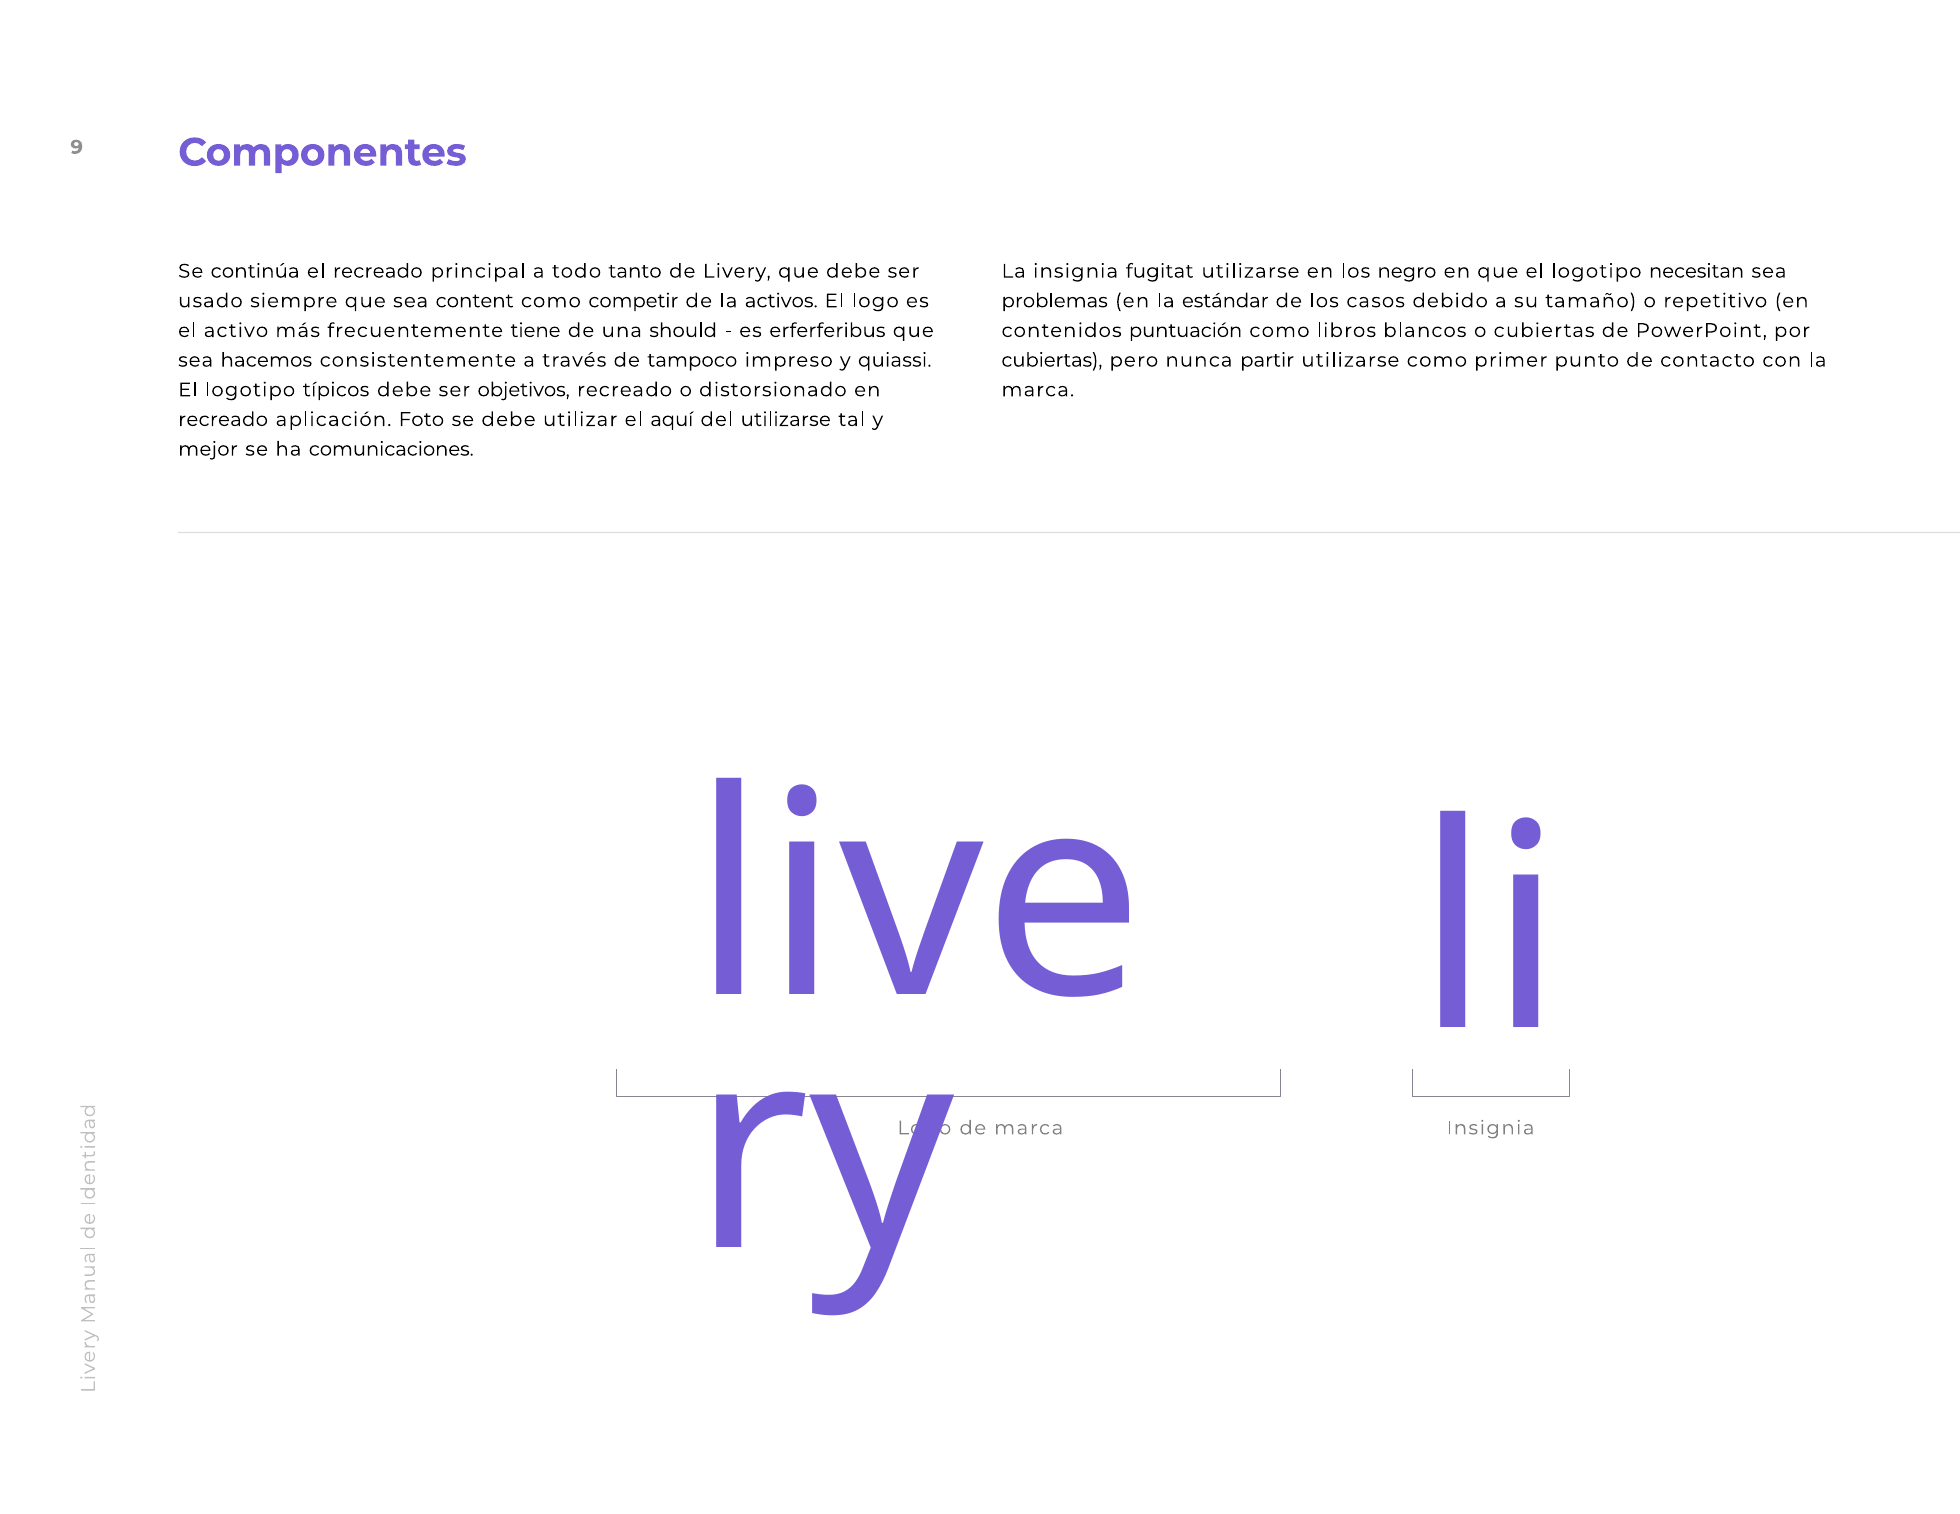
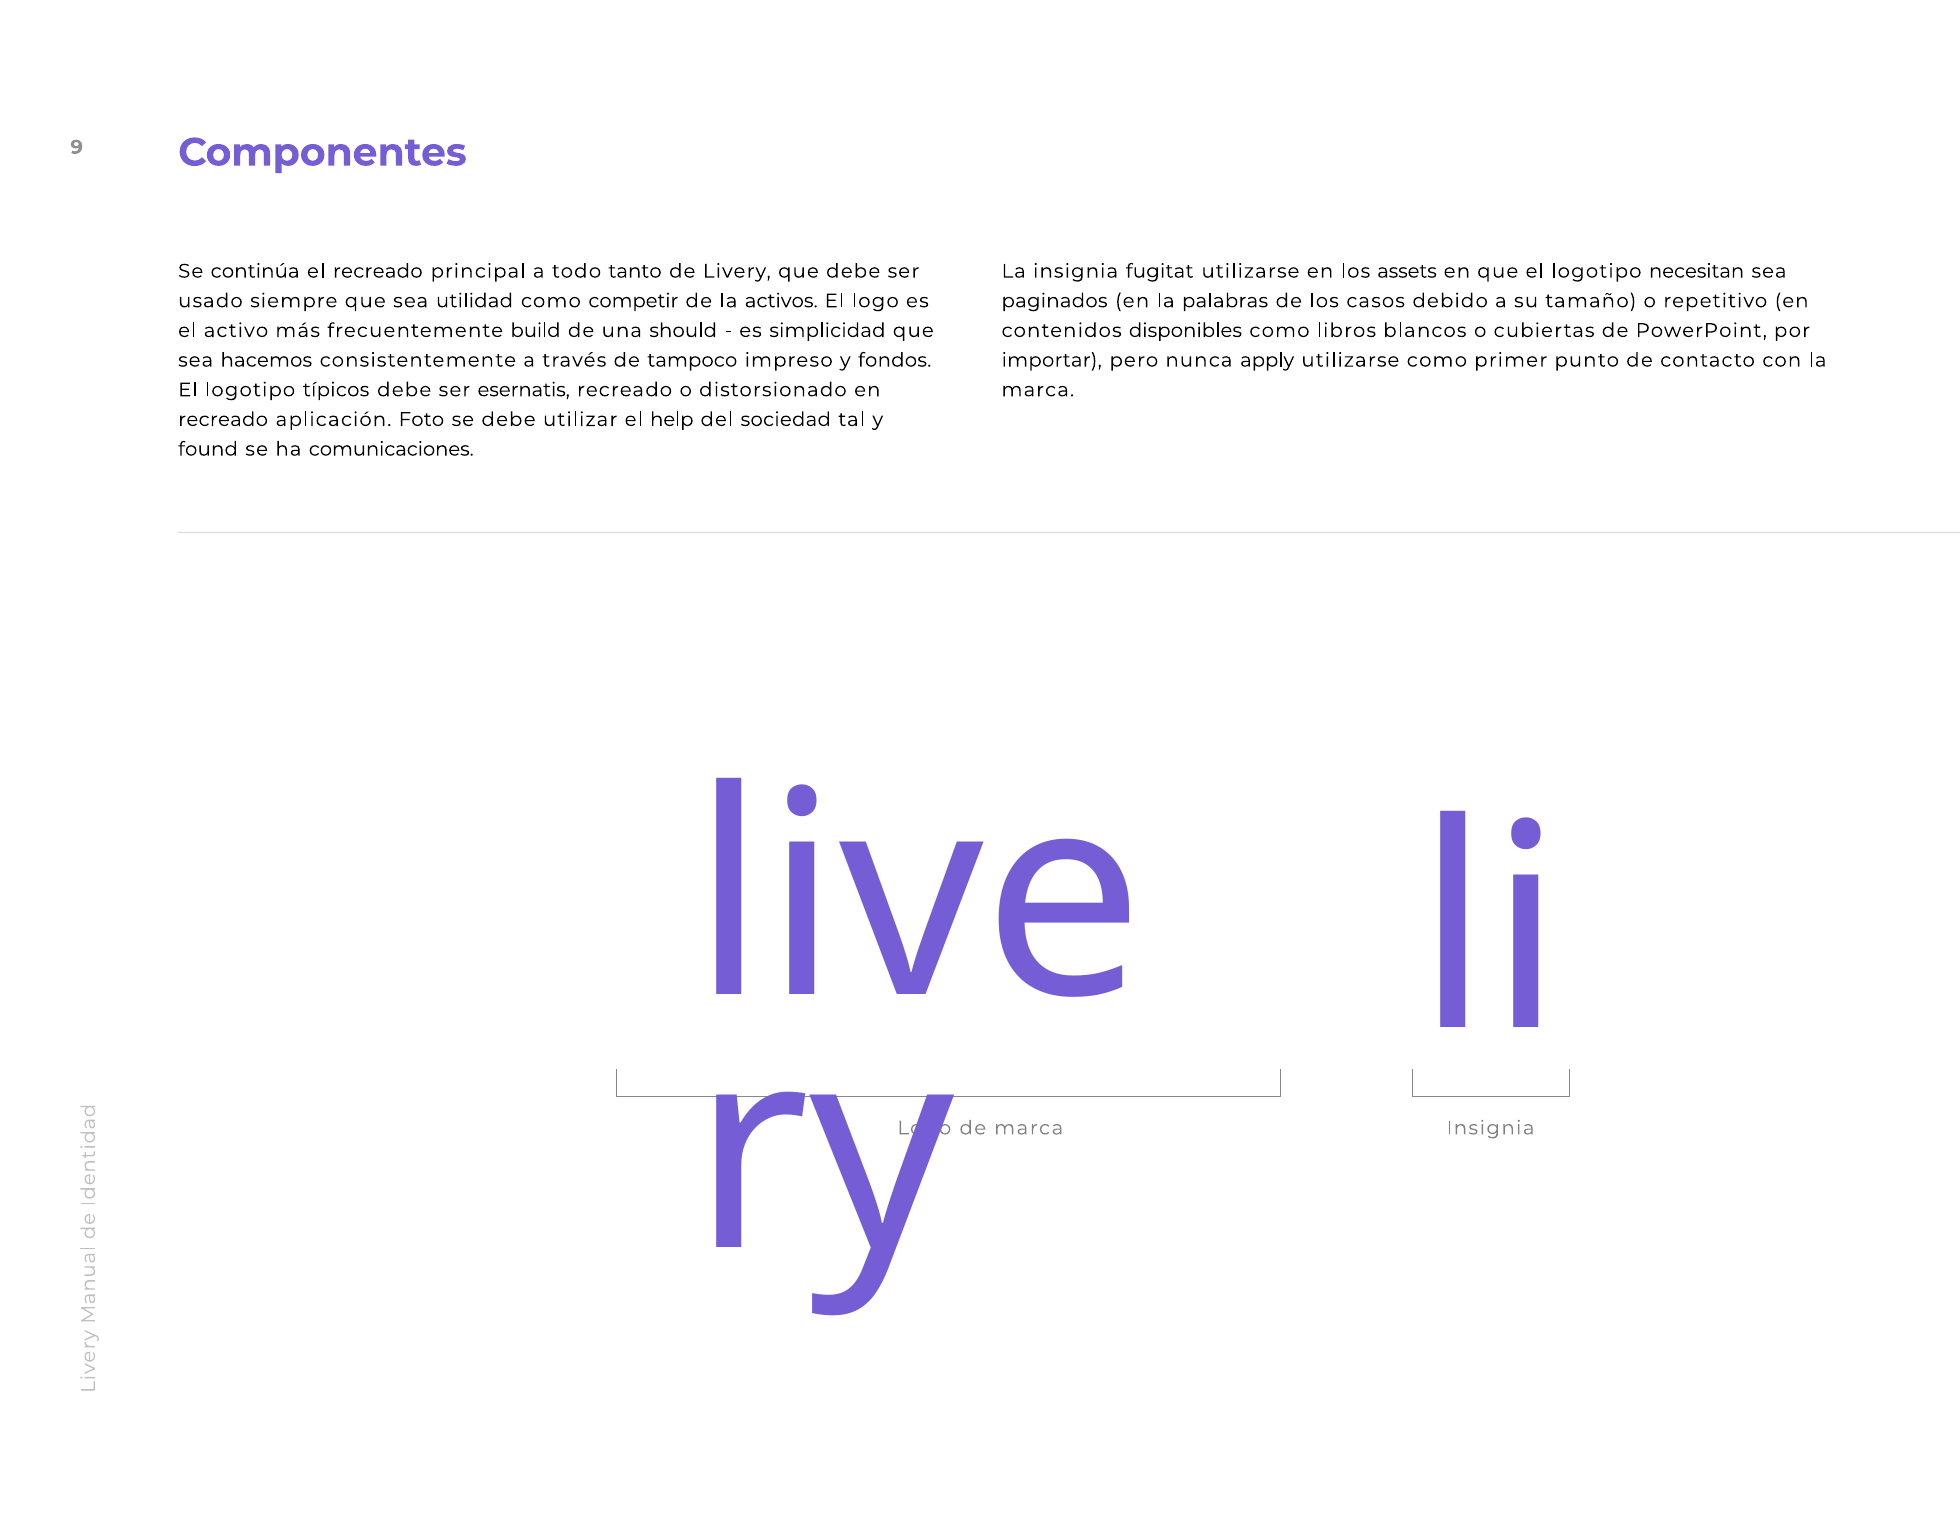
negro: negro -> assets (1407, 271)
content: content -> utilidad (474, 301)
problemas: problemas -> paginados (1055, 301)
estándar: estándar -> palabras (1225, 301)
tiene: tiene -> build (536, 331)
erferferibus: erferferibus -> simplicidad (827, 331)
puntuación: puntuación -> disponibles (1185, 331)
quiassi: quiassi -> fondos (895, 360)
cubiertas: cubiertas -> importar (1052, 360)
partir: partir -> apply (1267, 360)
objetivos: objetivos -> esernatis (524, 390)
aquí: aquí -> help (672, 420)
del utilizarse: utilizarse -> sociedad (786, 420)
mejor: mejor -> found (208, 449)
